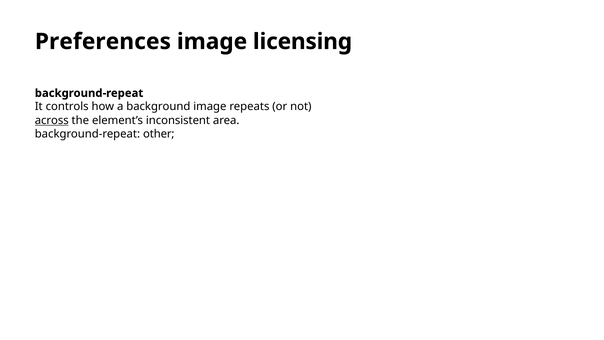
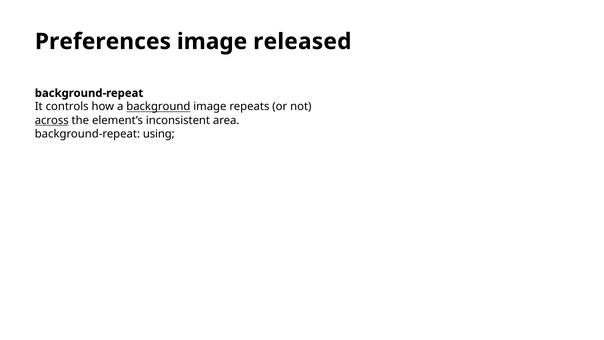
licensing: licensing -> released (302, 42)
background underline: none -> present (158, 107)
other: other -> using (159, 134)
